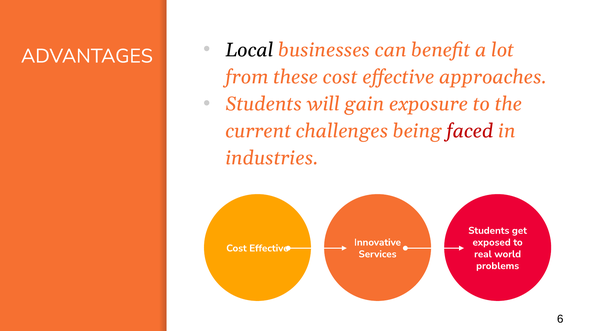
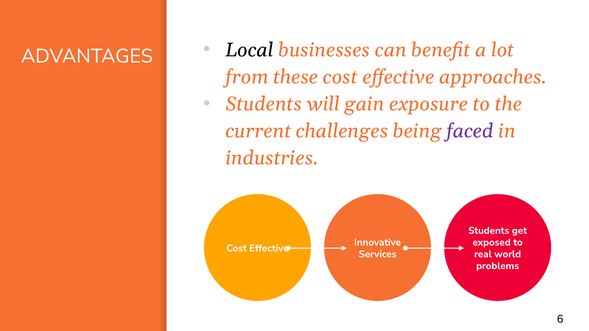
faced colour: red -> purple (470, 131)
